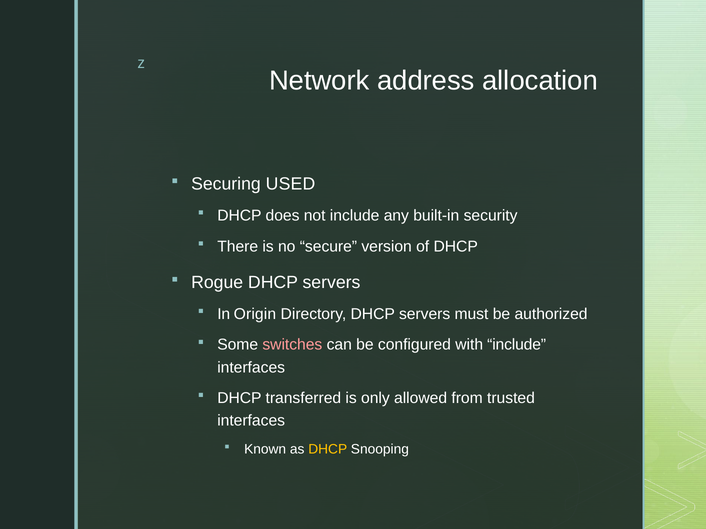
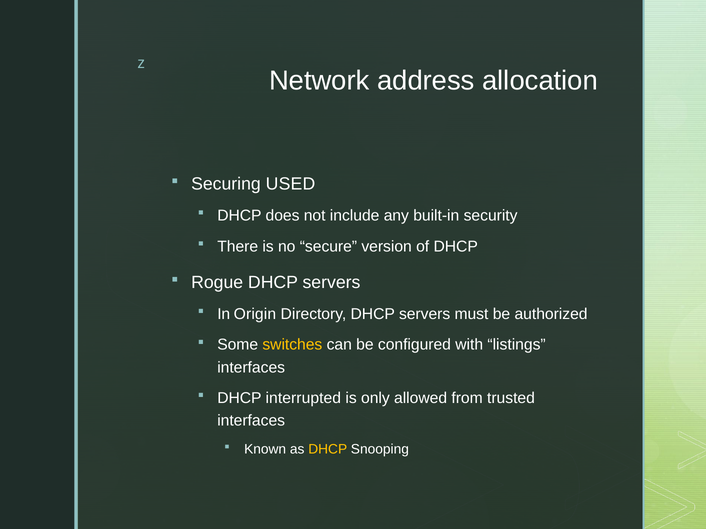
switches colour: pink -> yellow (292, 345)
with include: include -> listings (517, 345)
transferred: transferred -> interrupted (303, 398)
